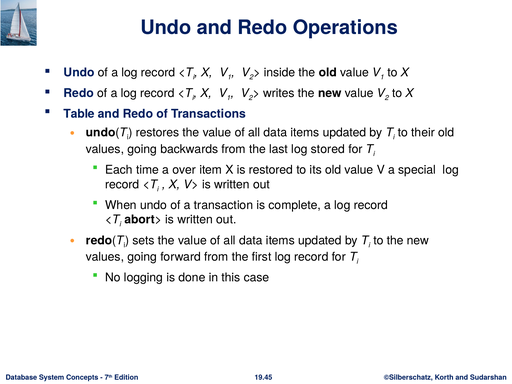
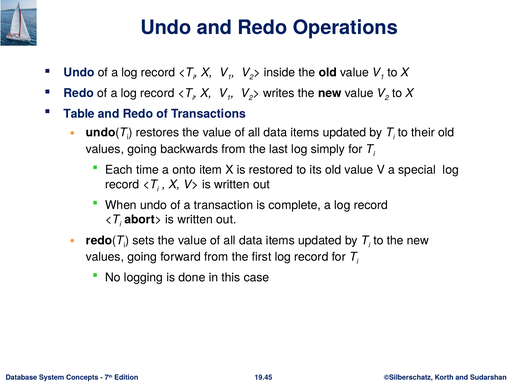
stored: stored -> simply (328, 149)
over: over -> onto (184, 170)
